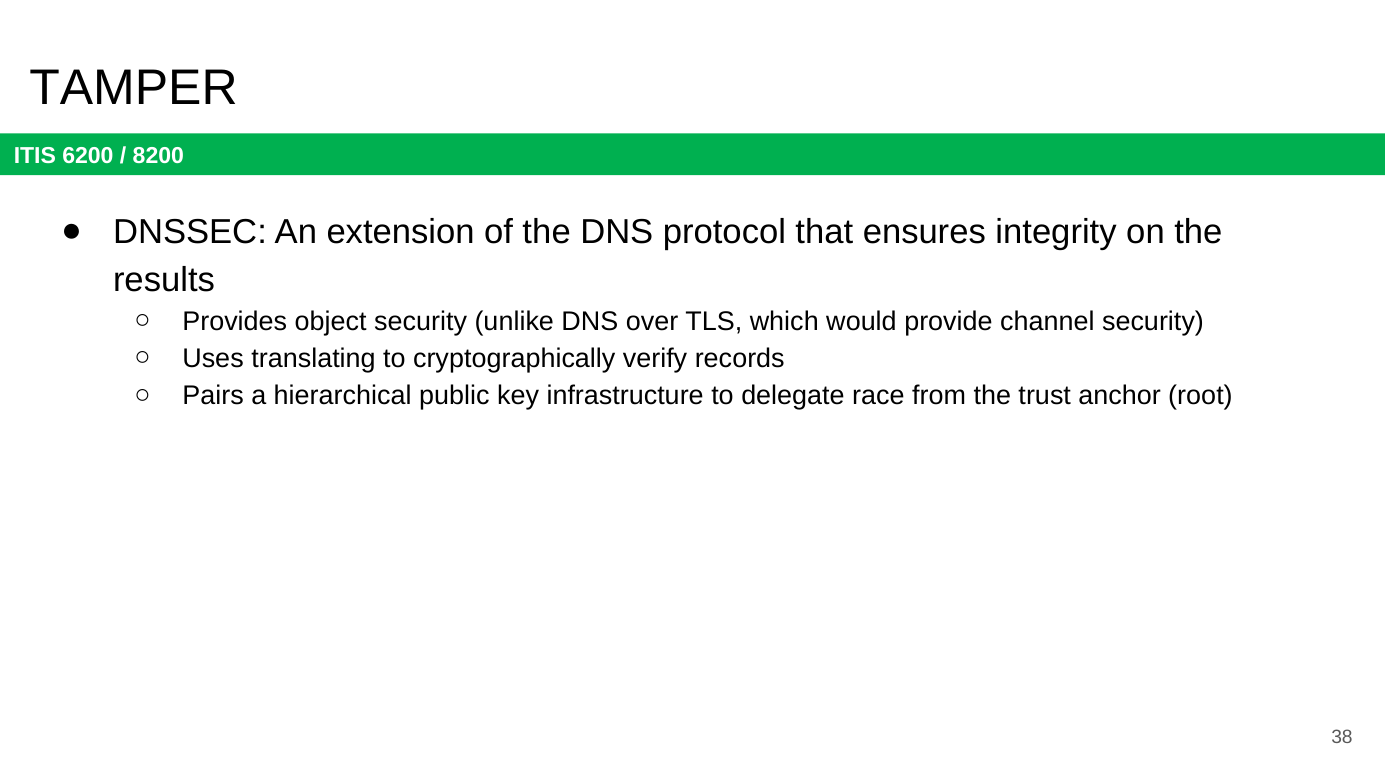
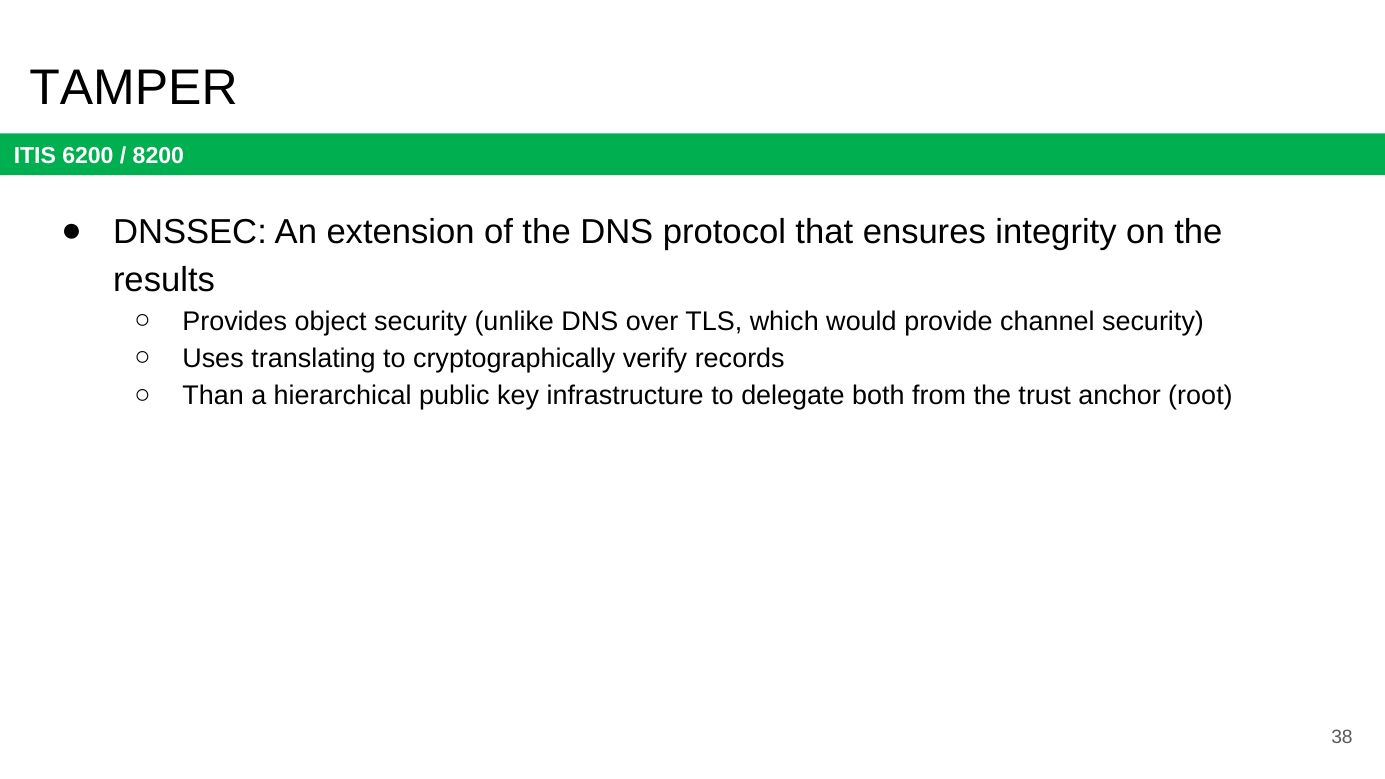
Pairs: Pairs -> Than (213, 396)
race: race -> both (878, 396)
